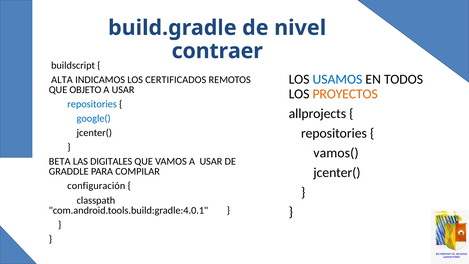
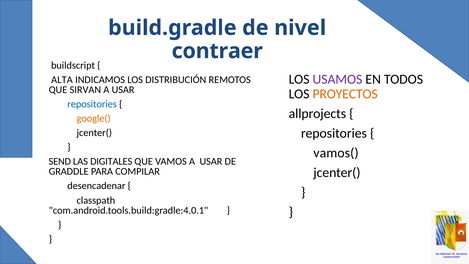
USAMOS colour: blue -> purple (337, 79)
CERTIFICADOS: CERTIFICADOS -> DISTRIBUCIÓN (176, 80)
OBJETO: OBJETO -> SIRVAN (85, 90)
google( colour: blue -> orange (94, 118)
BETA: BETA -> SEND (60, 161)
configuración: configuración -> desencadenar (96, 186)
